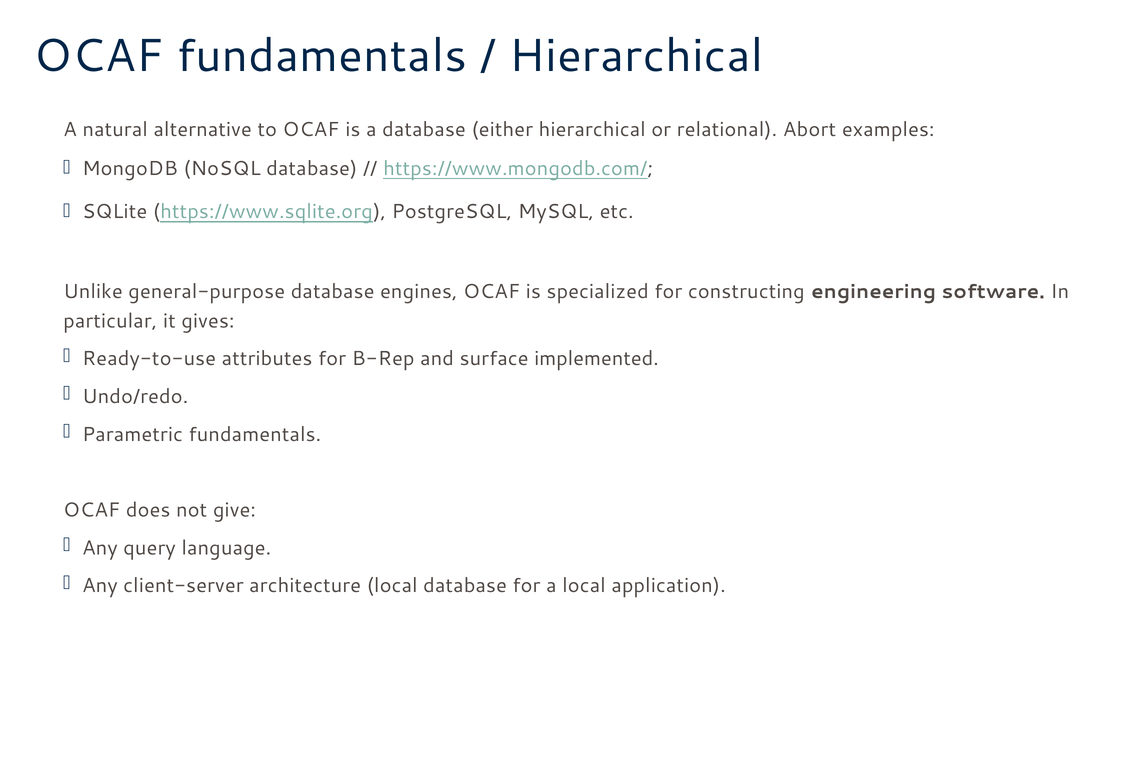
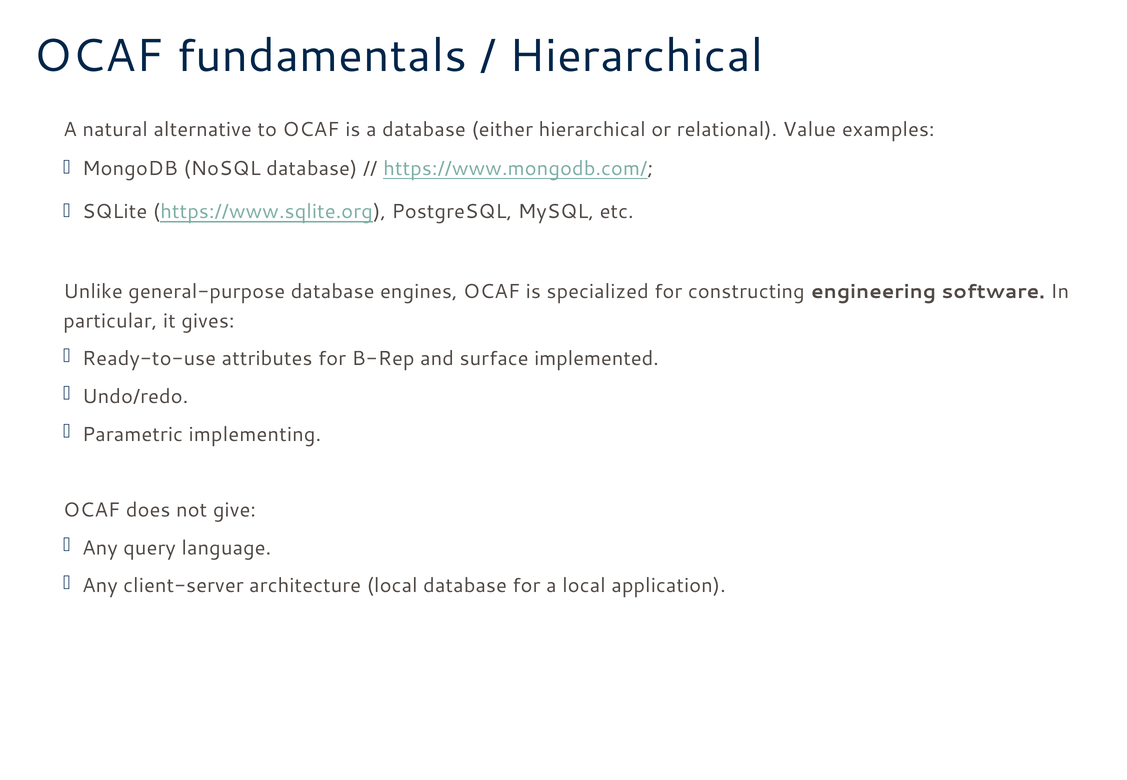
Abort: Abort -> Value (809, 130)
Parametric fundamentals: fundamentals -> implementing (255, 434)
